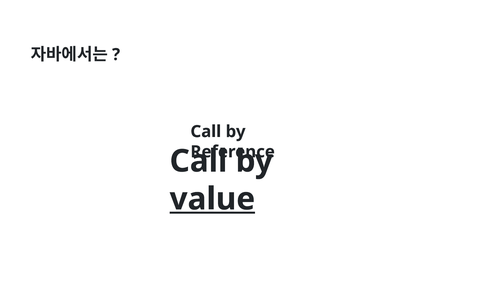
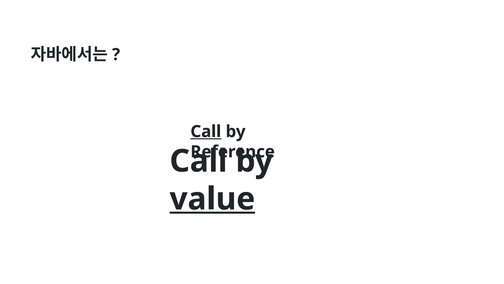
Call underline: none -> present (206, 131)
